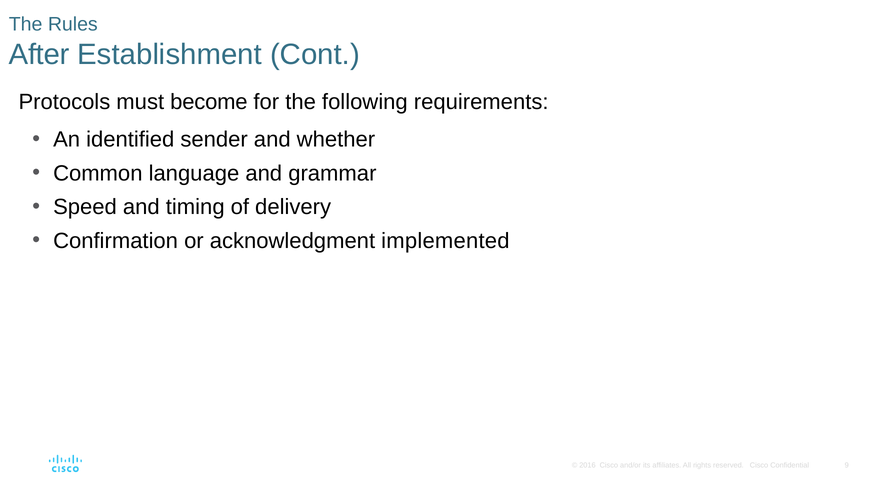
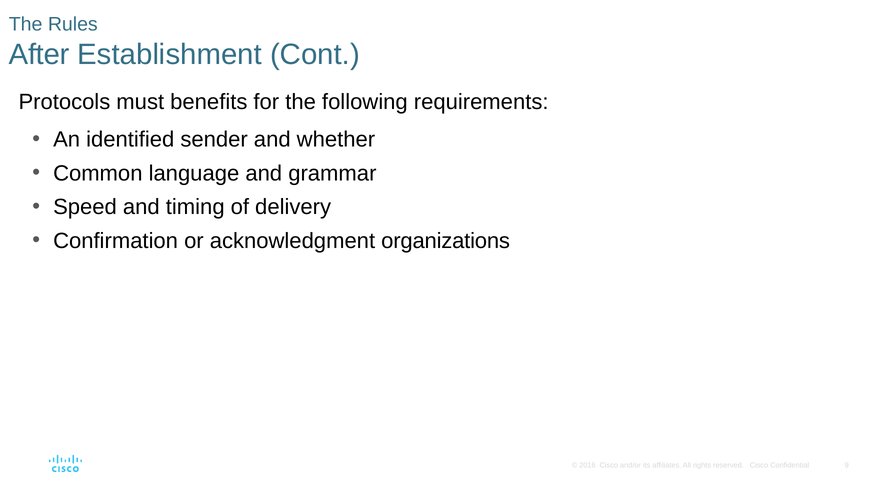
become: become -> benefits (209, 102)
implemented: implemented -> organizations (446, 241)
